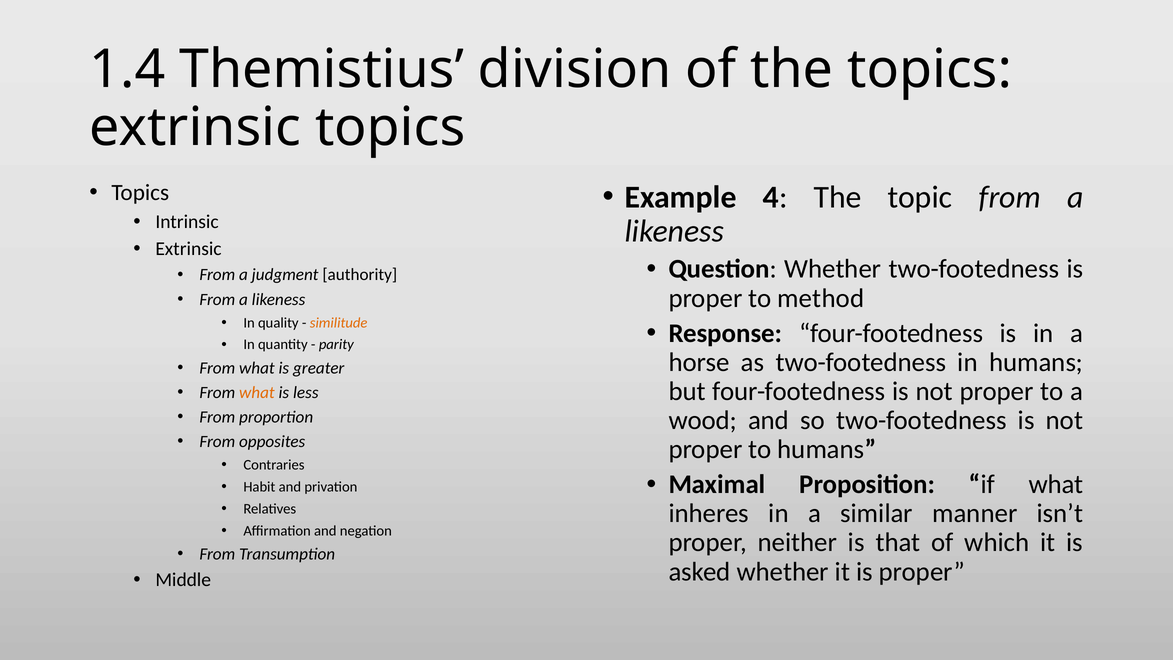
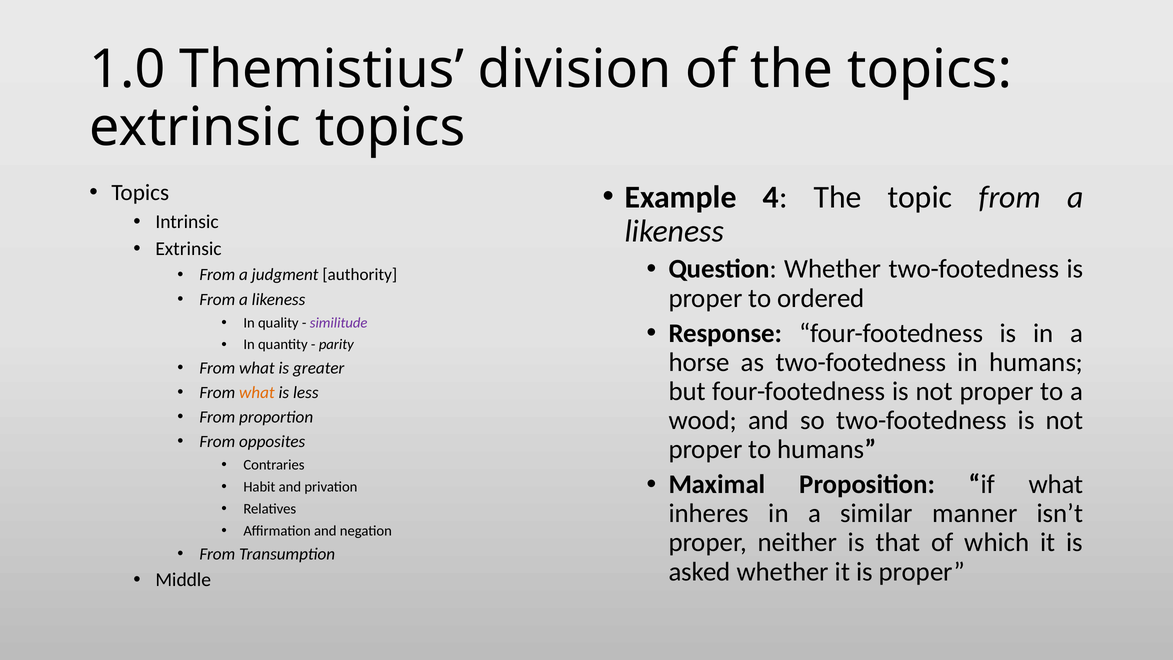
1.4: 1.4 -> 1.0 (127, 70)
method: method -> ordered (821, 298)
similitude colour: orange -> purple (339, 323)
